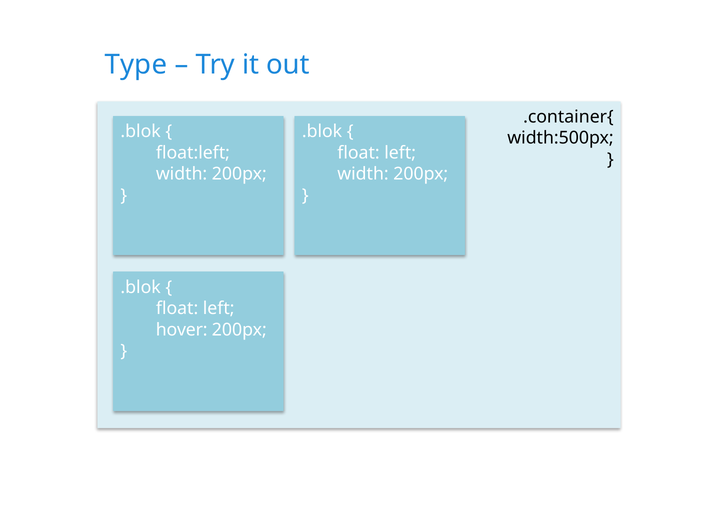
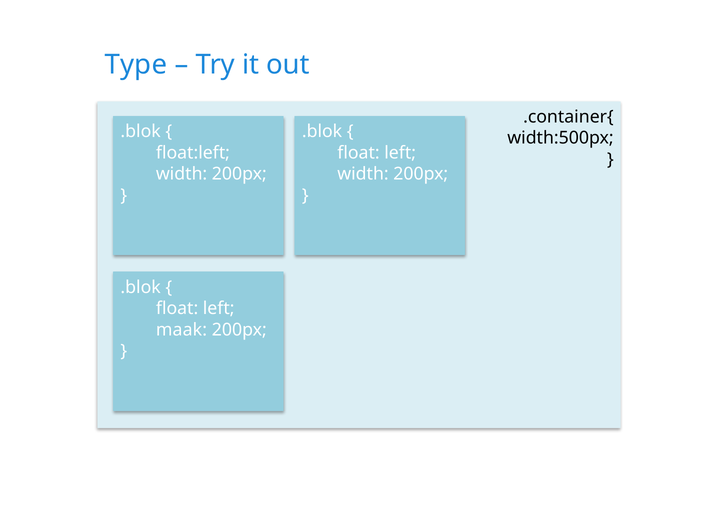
hover: hover -> maak (181, 330)
